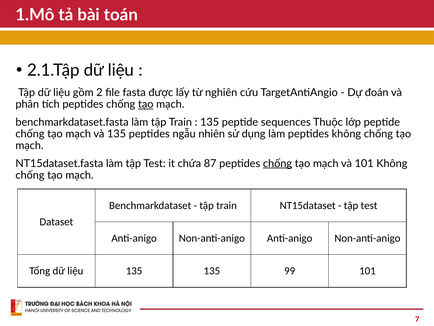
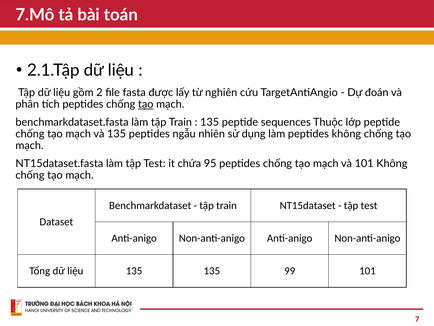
1.Mô: 1.Mô -> 7.Mô (35, 15)
87: 87 -> 95 (210, 163)
chống underline: present -> none (278, 163)
